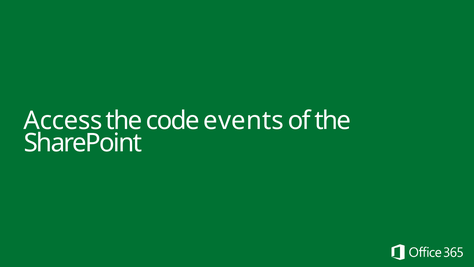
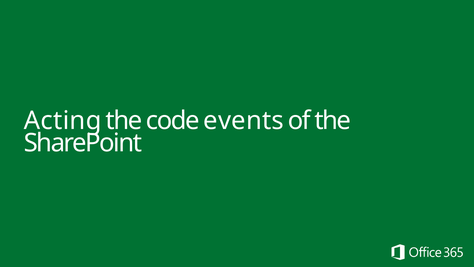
Access: Access -> Acting (63, 121)
